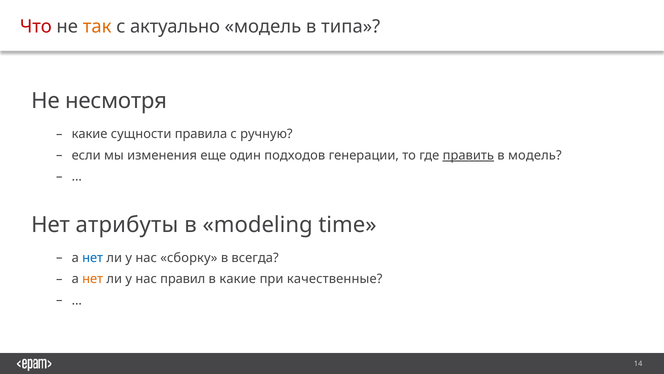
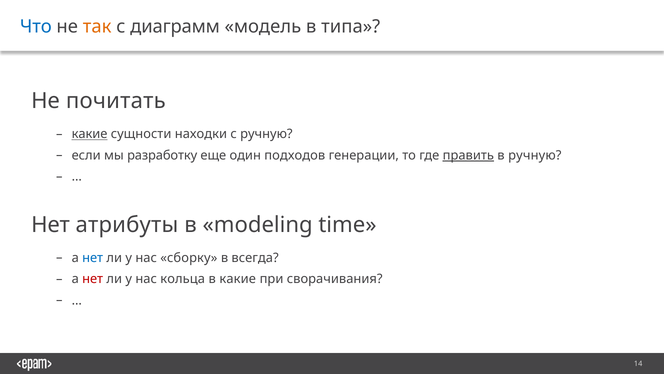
Что colour: red -> blue (36, 27)
актуально: актуально -> диаграмм (175, 27)
несмотря: несмотря -> почитать (116, 101)
какие underline: none -> present (90, 134)
правила: правила -> находки (201, 134)
изменения: изменения -> разработку (162, 155)
в модель: модель -> ручную (535, 155)
нет colour: orange -> red (93, 279)
правил: правил -> кольца (183, 279)
качественные: качественные -> сворачивания (335, 279)
